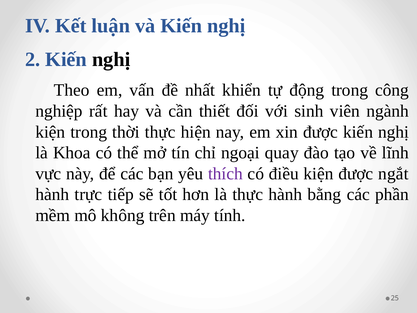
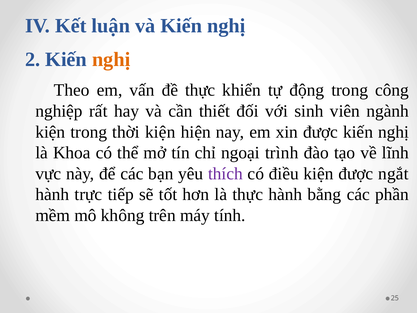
nghị colour: black -> orange (111, 59)
đề nhất: nhất -> thực (200, 90)
thời thực: thực -> kiện (160, 132)
quay: quay -> trình (282, 153)
